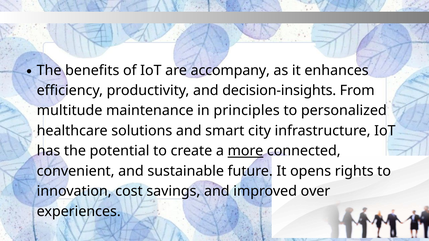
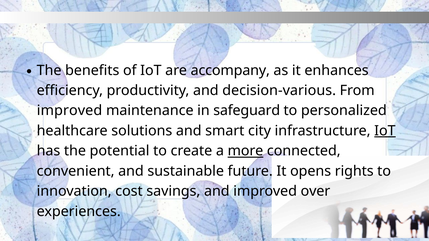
decision-insights: decision-insights -> decision-various (279, 91)
multitude: multitude -> improved (70, 111)
principles: principles -> safeguard (247, 111)
IoT underline: none -> present (385, 131)
